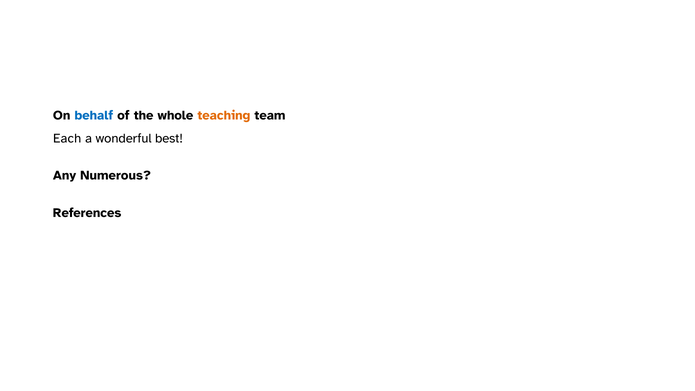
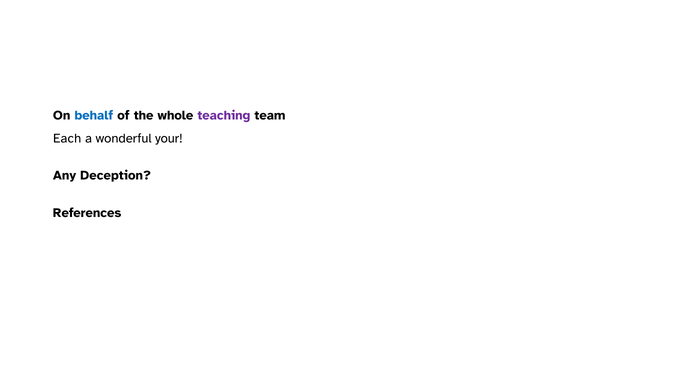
teaching colour: orange -> purple (224, 115)
best: best -> your (169, 138)
Numerous: Numerous -> Deception (116, 176)
